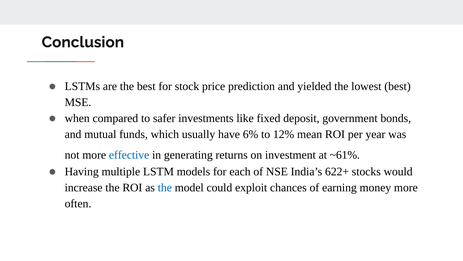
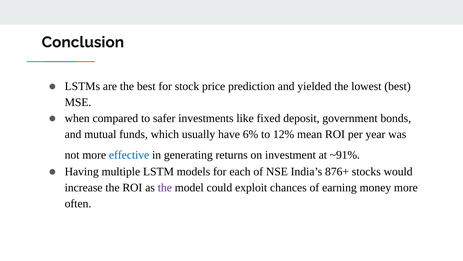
~61%: ~61% -> ~91% (345, 155)
622+: 622+ -> 876+ (337, 171)
the colour: blue -> purple (165, 187)
